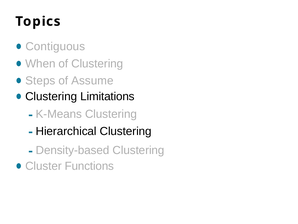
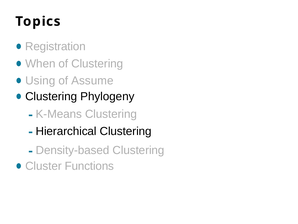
Contiguous: Contiguous -> Registration (55, 46)
Steps: Steps -> Using (40, 81)
Limitations: Limitations -> Phylogeny (107, 96)
